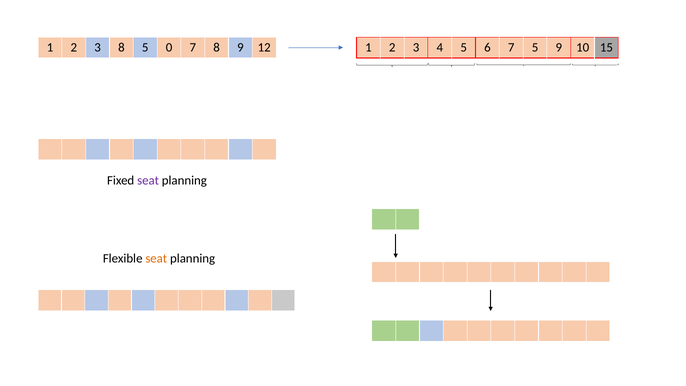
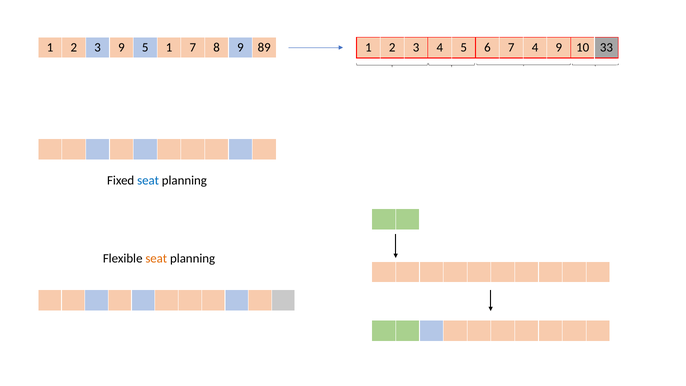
3 8: 8 -> 9 (121, 48)
5 0: 0 -> 1 (169, 48)
12: 12 -> 89 (264, 48)
7 5: 5 -> 4 (535, 48)
15: 15 -> 33 (606, 48)
seat colour: purple -> blue (148, 181)
